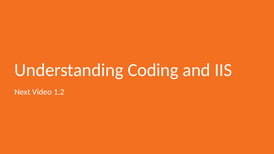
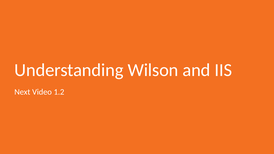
Coding: Coding -> Wilson (153, 70)
